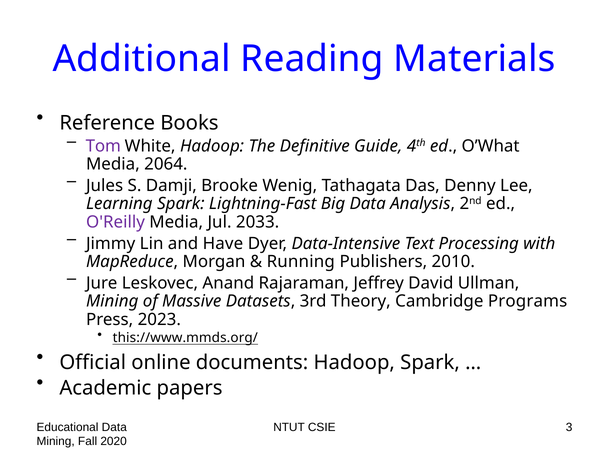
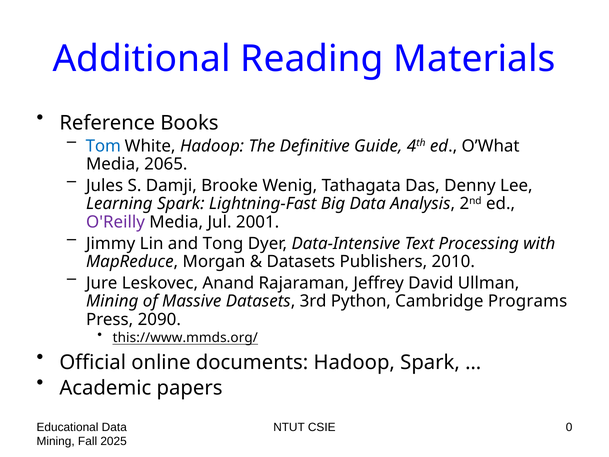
Tom colour: purple -> blue (103, 146)
2064: 2064 -> 2065 (166, 164)
2033: 2033 -> 2001 (258, 222)
Have: Have -> Tong (223, 243)
Running: Running -> Datasets (301, 262)
Theory: Theory -> Python (361, 301)
2023: 2023 -> 2090 (159, 319)
3: 3 -> 0 (569, 427)
2020: 2020 -> 2025 (114, 441)
